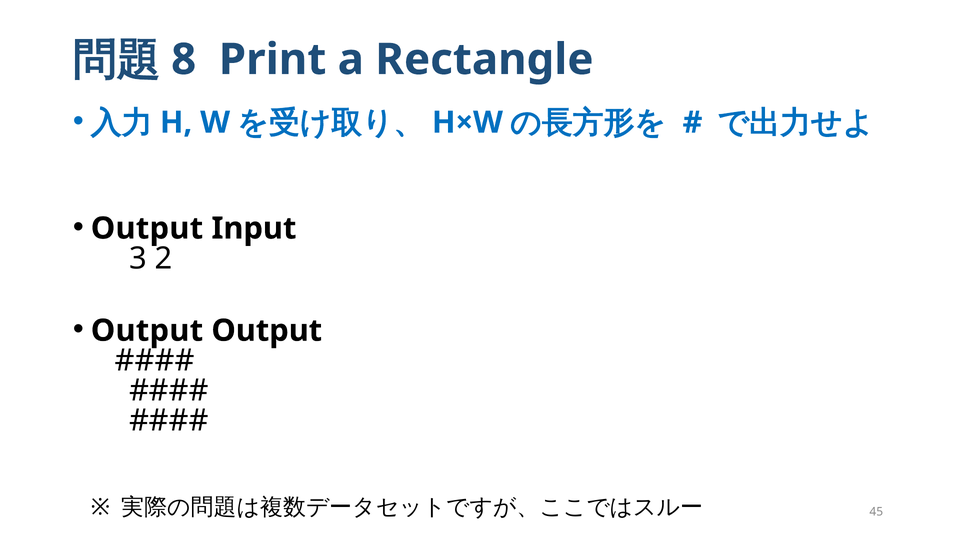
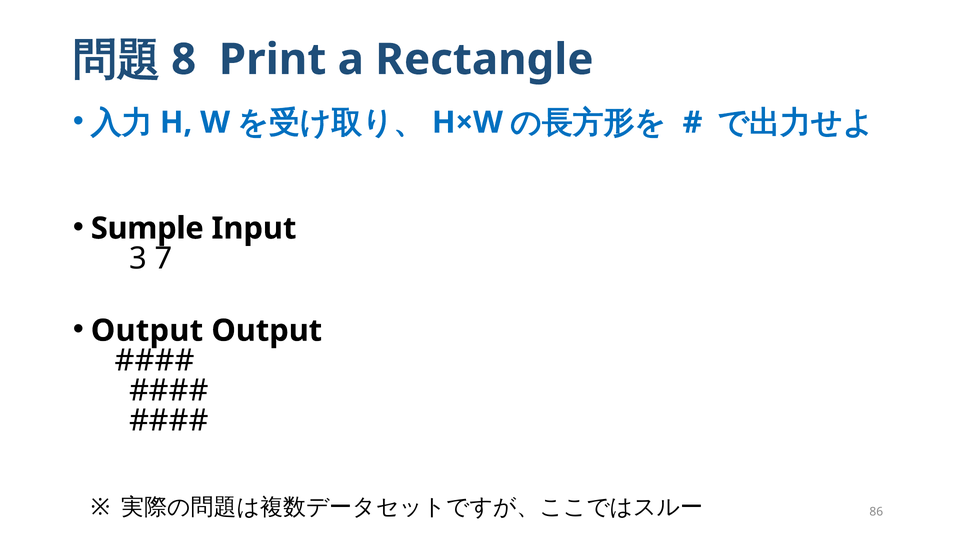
Output: Output -> Sumple (147, 229)
2: 2 -> 7 (163, 259)
45: 45 -> 86 (876, 513)
